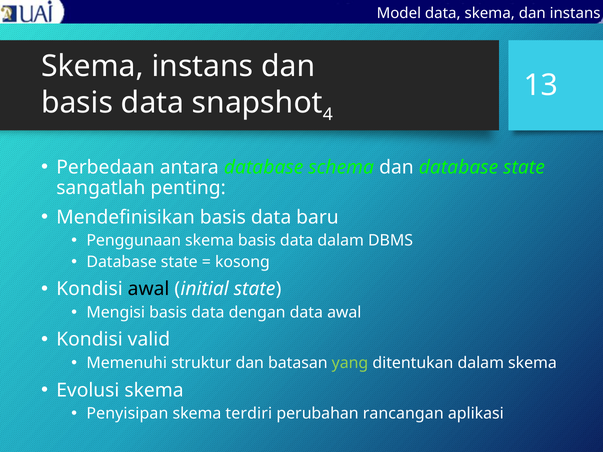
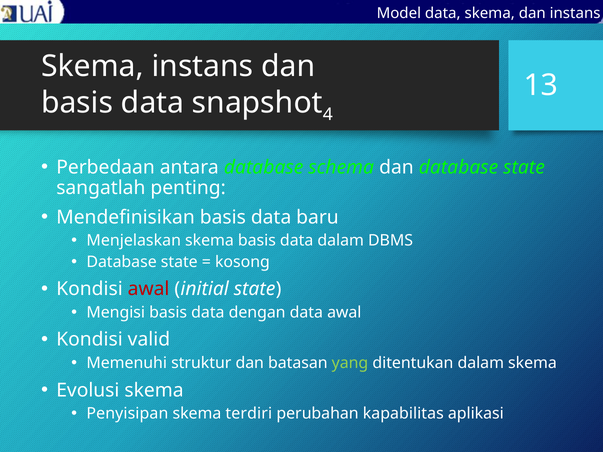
Penggunaan: Penggunaan -> Menjelaskan (134, 241)
awal colour: black -> red (149, 289)
rancangan: rancangan -> kapabilitas (403, 414)
